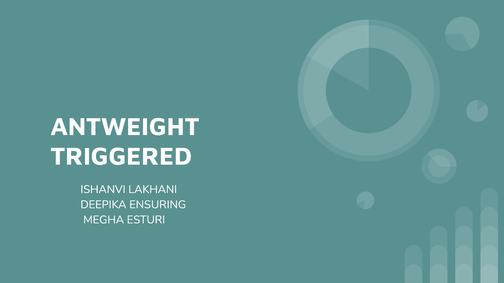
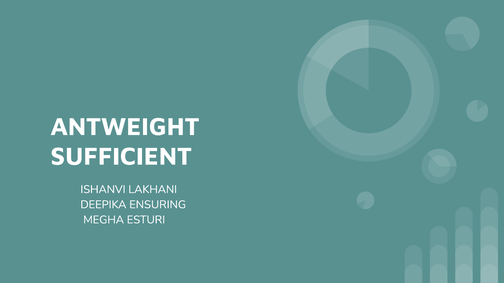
TRIGGERED: TRIGGERED -> SUFFICIENT (121, 157)
